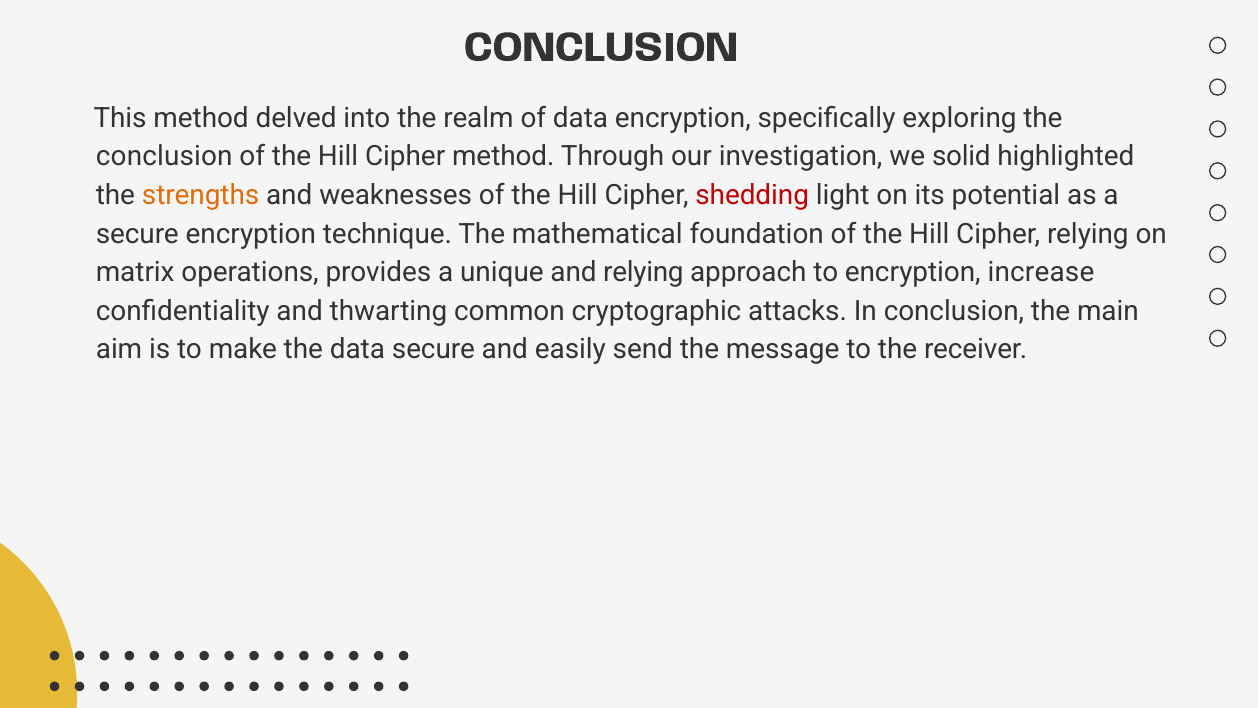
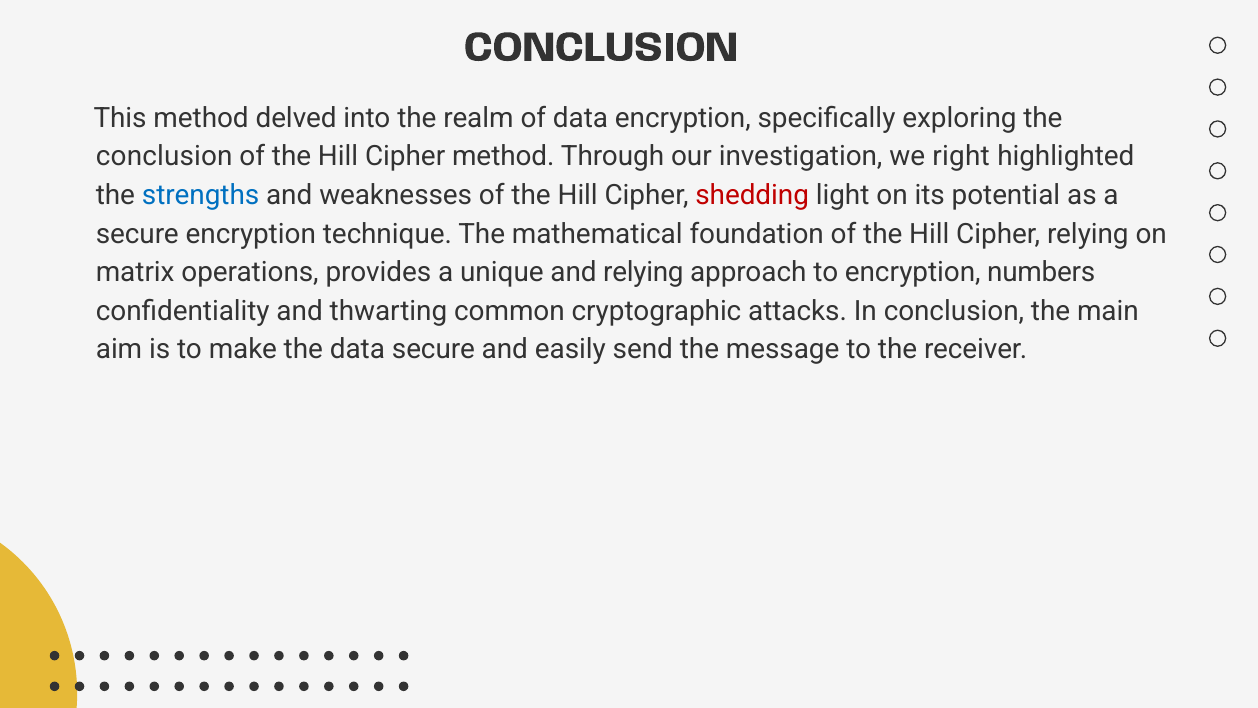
solid: solid -> right (961, 157)
strengths colour: orange -> blue (201, 195)
increase: increase -> numbers (1041, 272)
